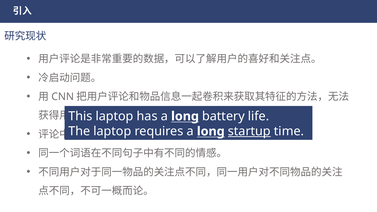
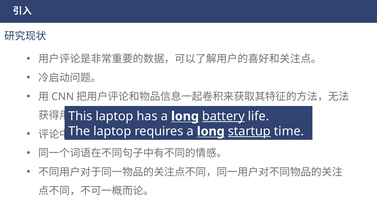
battery underline: none -> present (223, 116)
